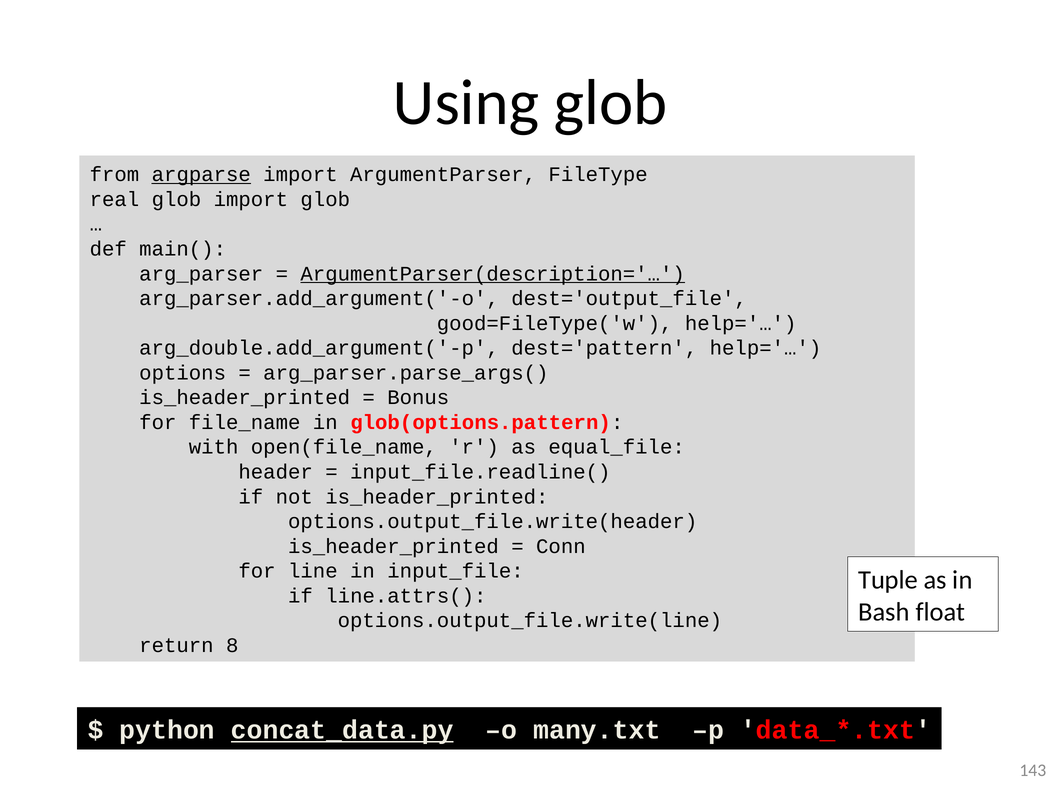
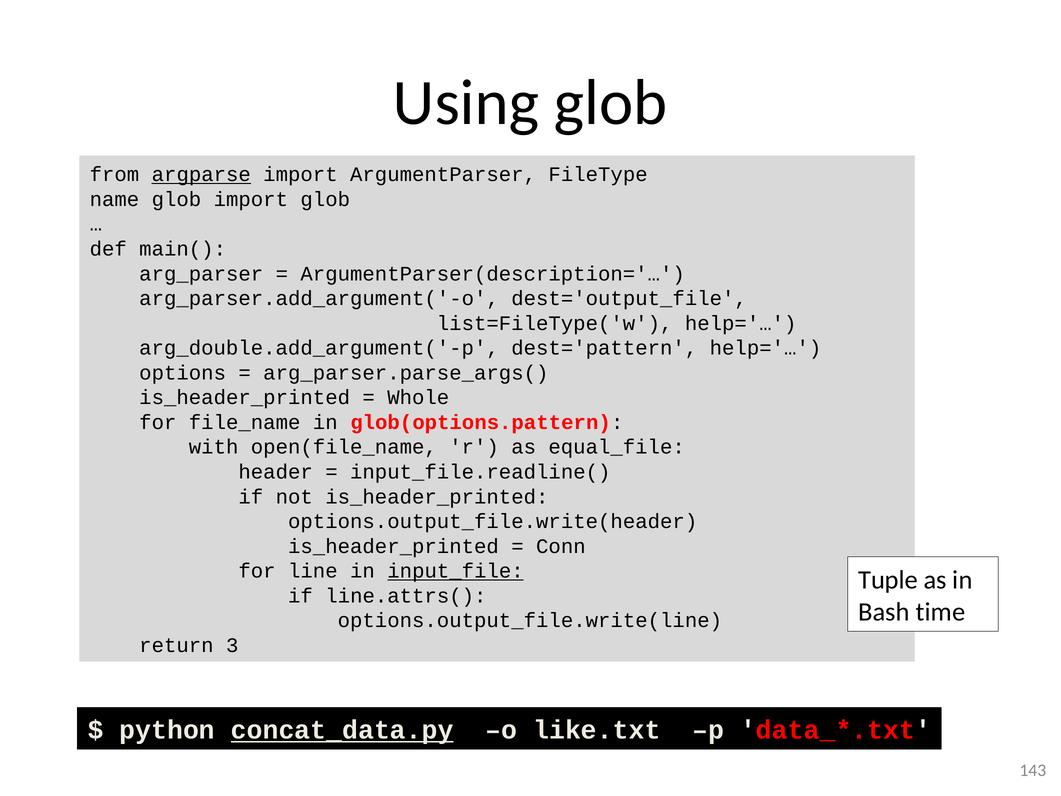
real: real -> name (114, 199)
ArgumentParser(description='… underline: present -> none (493, 274)
good=FileType('w: good=FileType('w -> list=FileType('w (555, 323)
Bonus: Bonus -> Whole (418, 397)
input_file underline: none -> present (456, 571)
float: float -> time (940, 612)
8: 8 -> 3 (232, 645)
many.txt: many.txt -> like.txt (597, 730)
